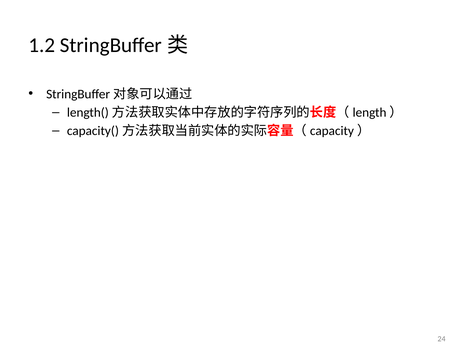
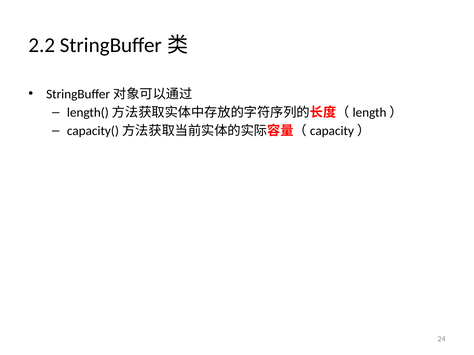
1.2: 1.2 -> 2.2 (42, 45)
